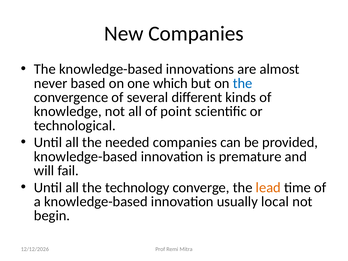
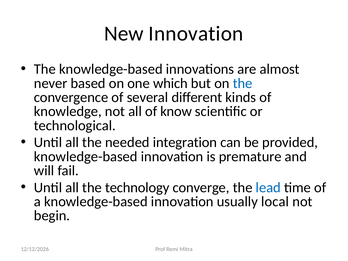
New Companies: Companies -> Innovation (196, 34)
point: point -> know (176, 111)
needed companies: companies -> integration (185, 142)
lead colour: orange -> blue (268, 187)
